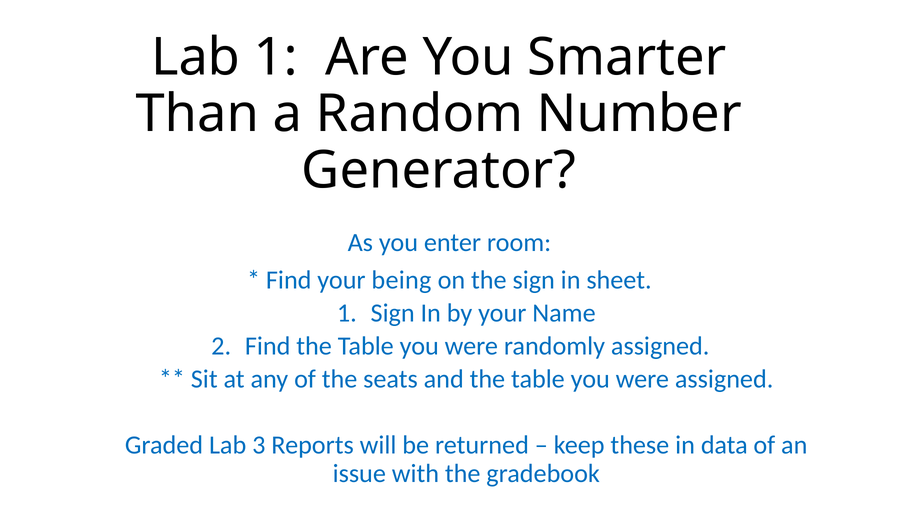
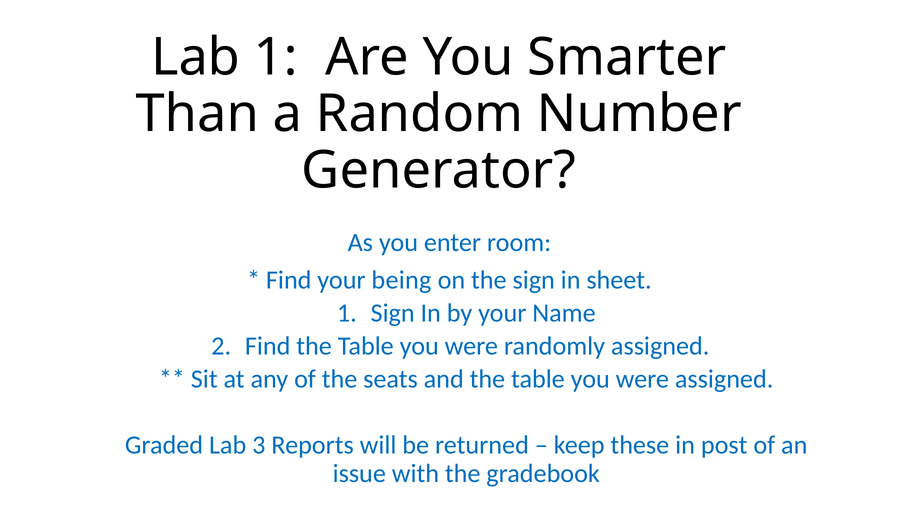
data: data -> post (724, 445)
